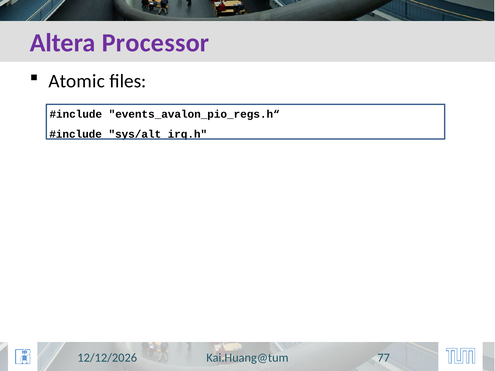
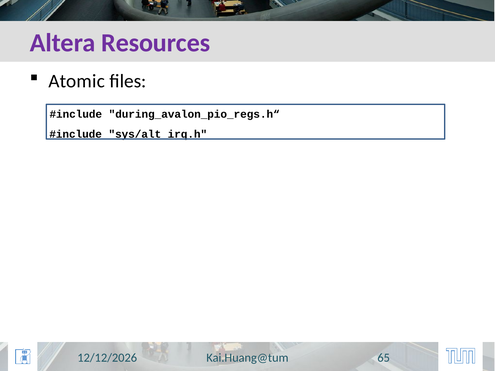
Processor: Processor -> Resources (156, 43)
events_avalon_pio_regs.h“: events_avalon_pio_regs.h“ -> during_avalon_pio_regs.h“ (194, 114)
77: 77 -> 65 (384, 358)
